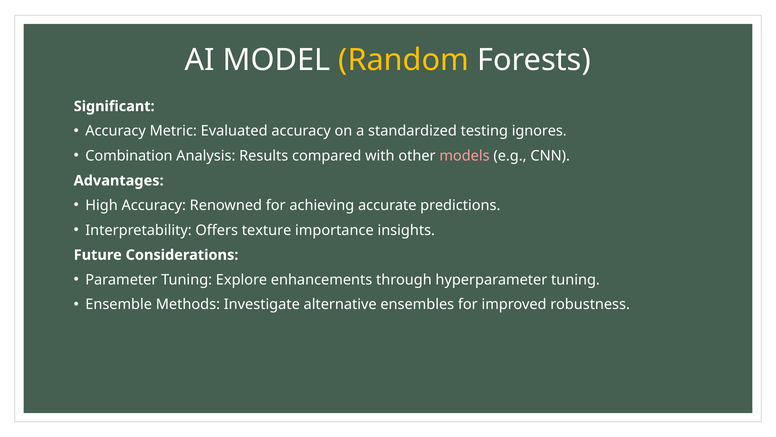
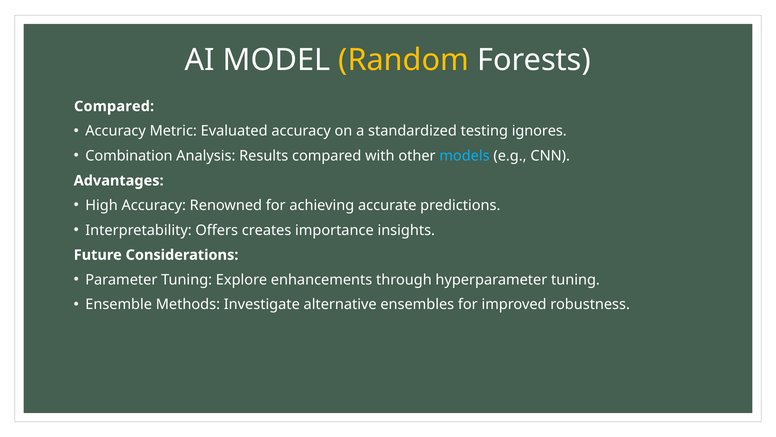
Significant: Significant -> Compared (114, 106)
models colour: pink -> light blue (465, 156)
texture: texture -> creates (267, 230)
